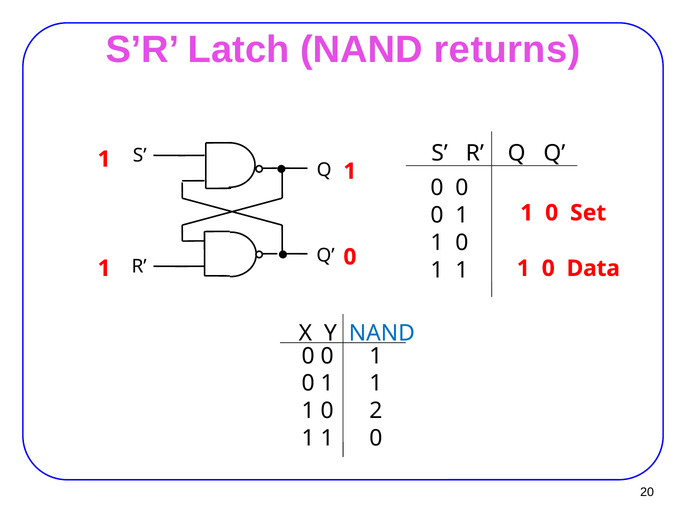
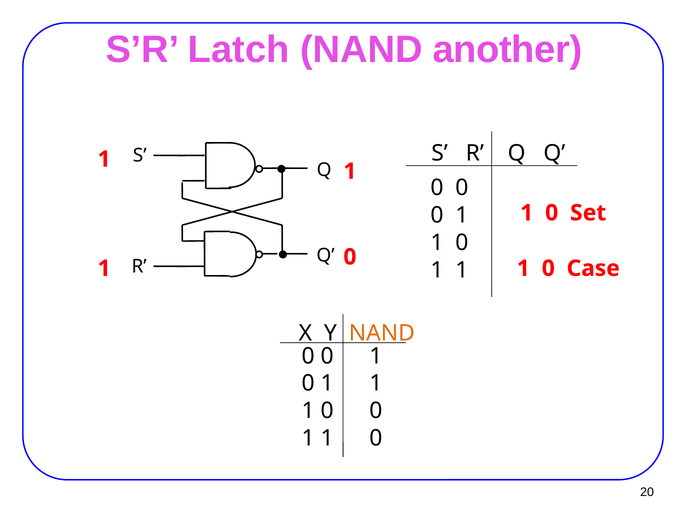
returns: returns -> another (507, 50)
Data: Data -> Case (593, 269)
NAND colour: blue -> orange (382, 333)
1 0 2: 2 -> 0 (376, 411)
